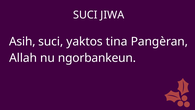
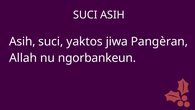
SUCI JIWA: JIWA -> ASIH (112, 15)
tina: tina -> jiwa (117, 41)
